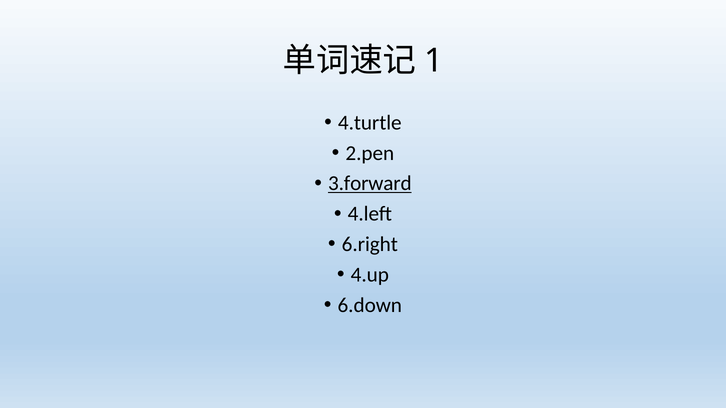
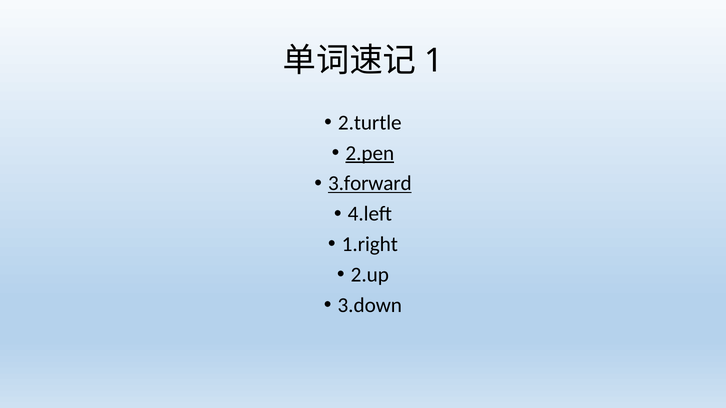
4.turtle: 4.turtle -> 2.turtle (370, 123)
2.pen underline: none -> present (370, 153)
6.right: 6.right -> 1.right (370, 245)
4.up: 4.up -> 2.up (370, 275)
6.down: 6.down -> 3.down (370, 305)
